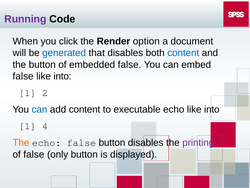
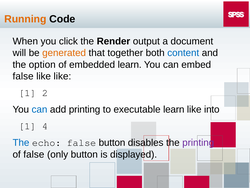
Running colour: purple -> orange (25, 19)
option: option -> output (146, 41)
generated colour: blue -> orange (64, 53)
that disables: disables -> together (125, 53)
the button: button -> option (42, 64)
embedded false: false -> learn (130, 64)
into: into -> like (62, 76)
add content: content -> printing (85, 109)
executable echo: echo -> learn (174, 109)
The colour: orange -> blue (21, 142)
